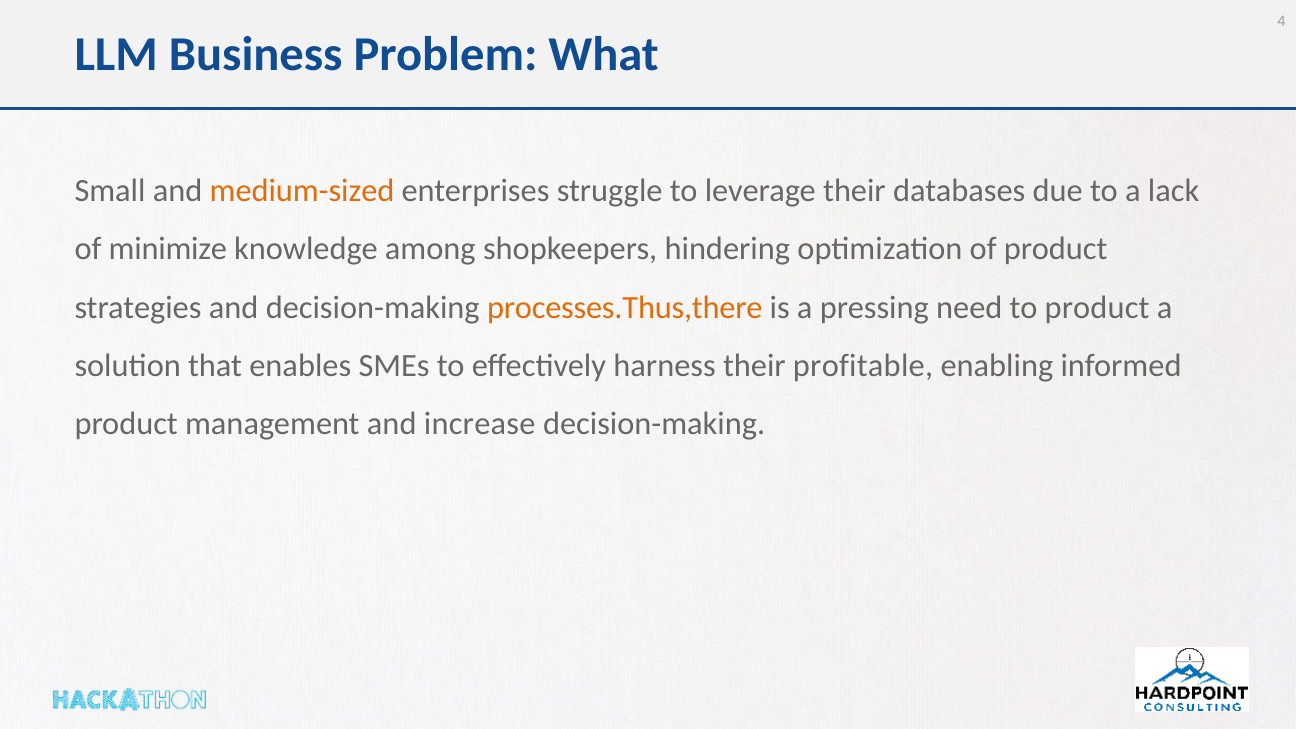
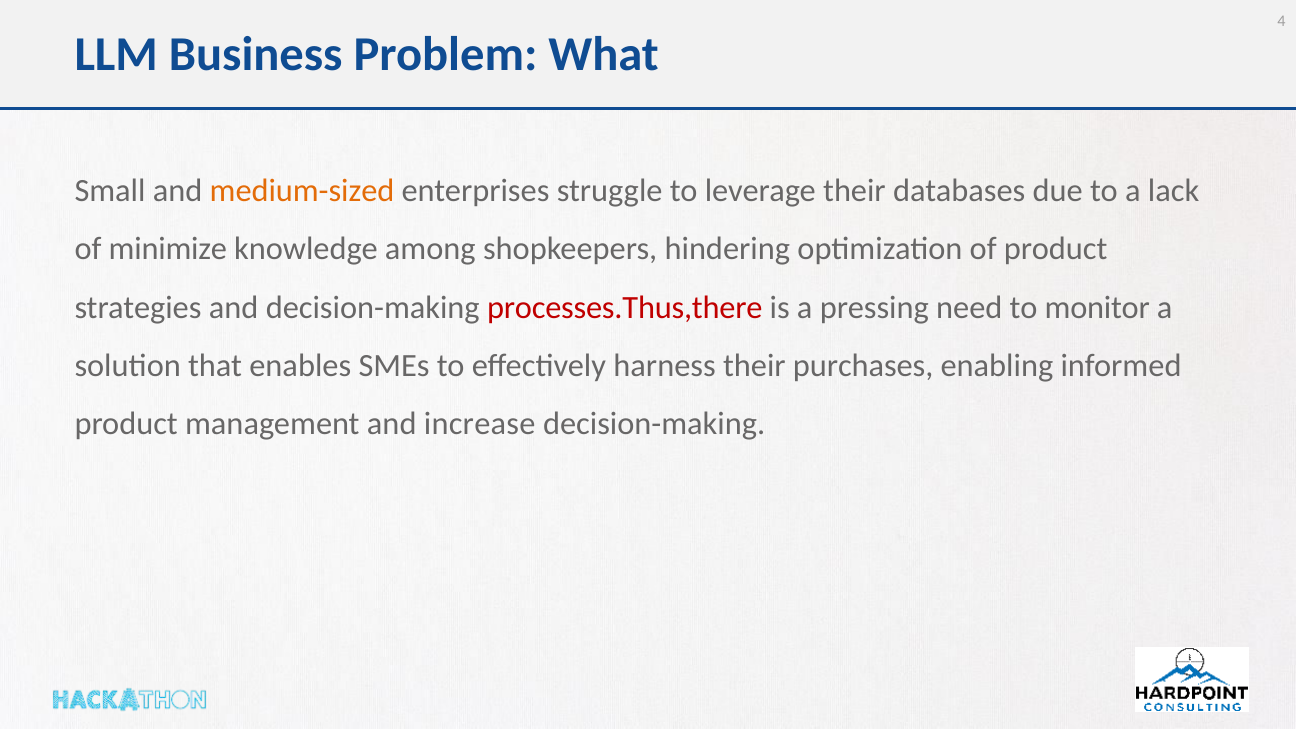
processes.Thus,there colour: orange -> red (625, 307)
to product: product -> monitor (1097, 307)
profitable: profitable -> purchases (863, 366)
